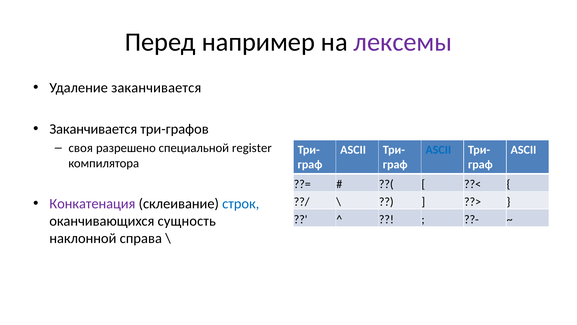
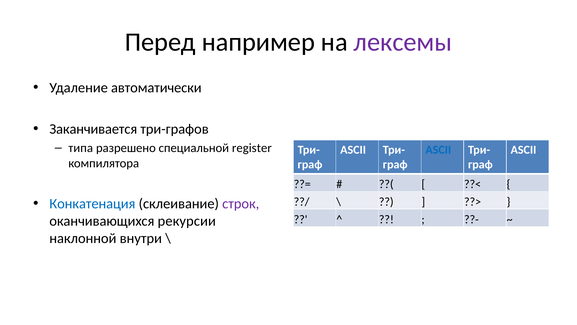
Удаление заканчивается: заканчивается -> автоматически (156, 88)
своя: своя -> типа (81, 148)
Конкатенация colour: purple -> blue (92, 203)
строк colour: blue -> purple (241, 203)
сущность: сущность -> рекурсии (187, 221)
справа: справа -> внутри (141, 238)
